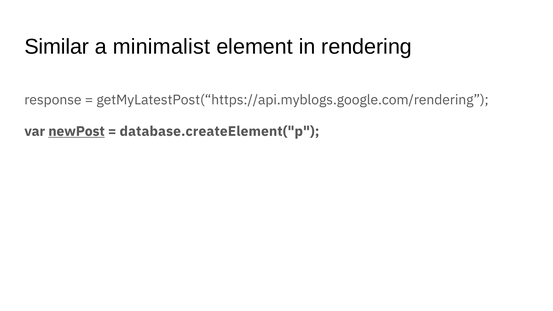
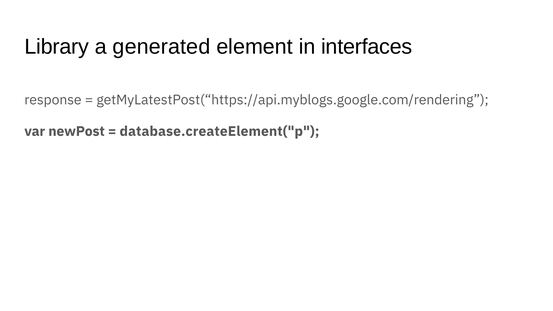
Similar: Similar -> Library (57, 47)
minimalist: minimalist -> generated (161, 47)
rendering: rendering -> interfaces (367, 47)
newPost underline: present -> none (77, 131)
